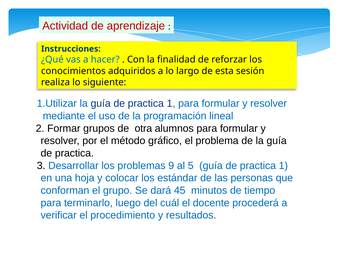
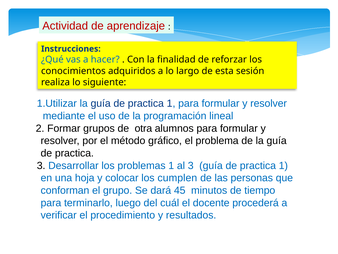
problemas 9: 9 -> 1 (171, 165)
al 5: 5 -> 3 (191, 165)
estándar: estándar -> cumplen (177, 178)
